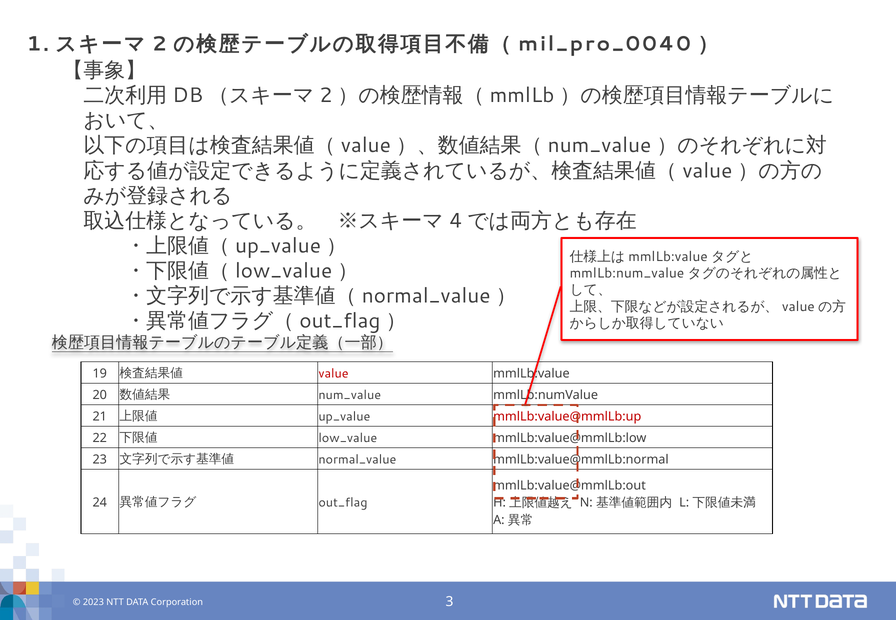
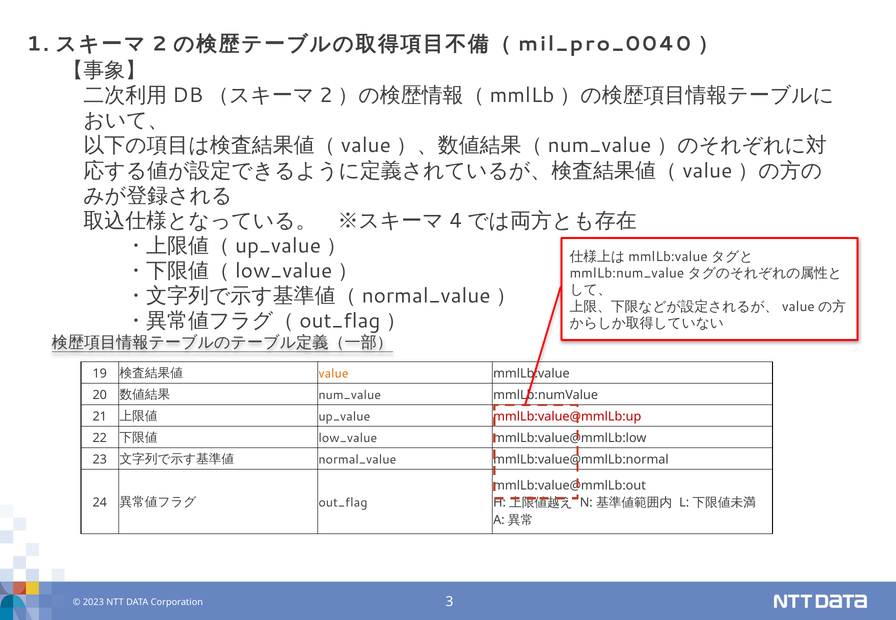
value colour: red -> orange (334, 374)
